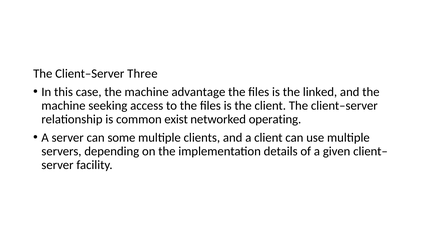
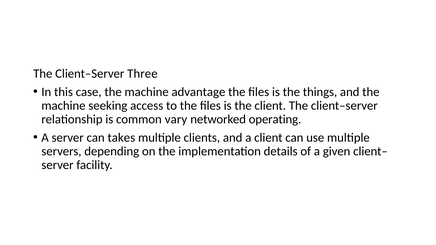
linked: linked -> things (320, 92)
exist: exist -> vary (176, 119)
some: some -> takes (121, 138)
